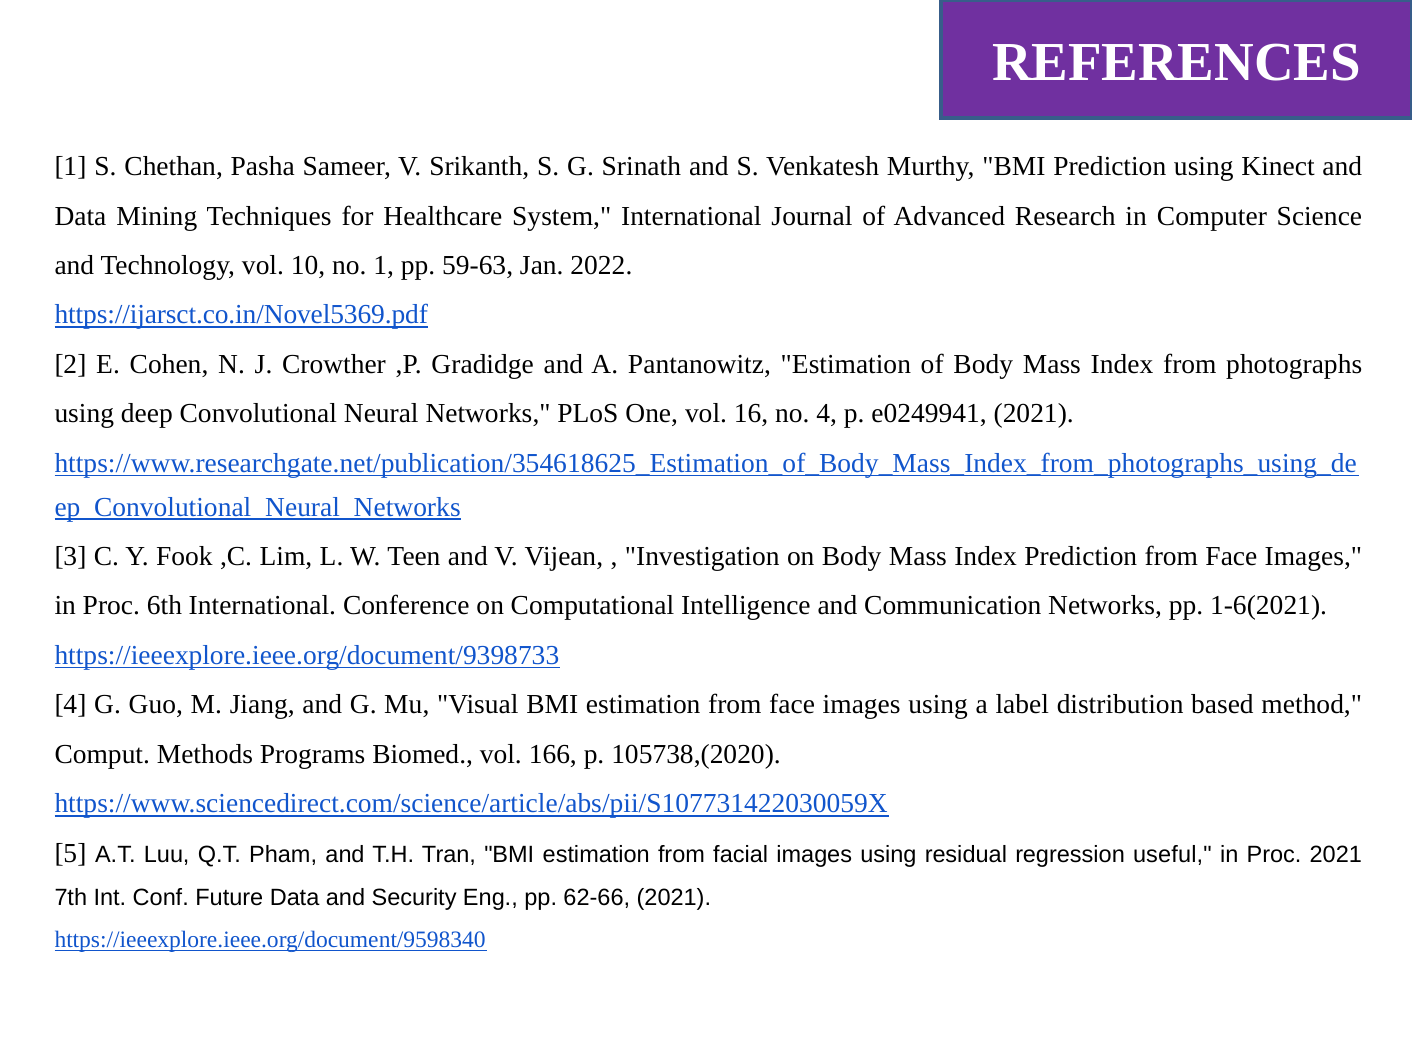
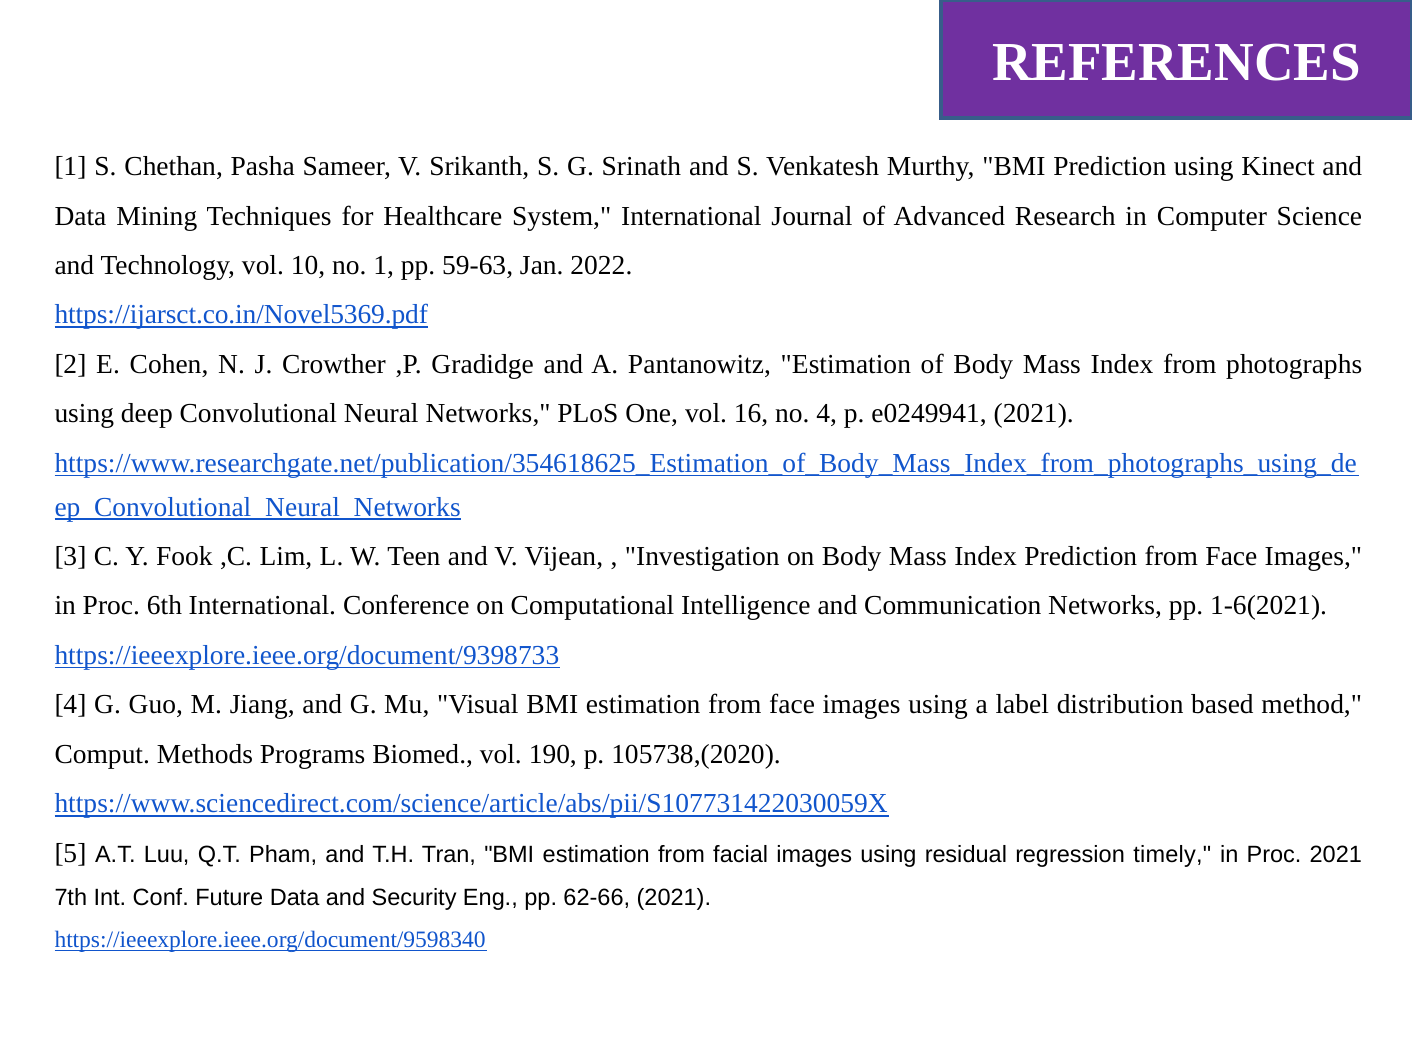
166: 166 -> 190 (553, 754)
useful: useful -> timely (1172, 854)
